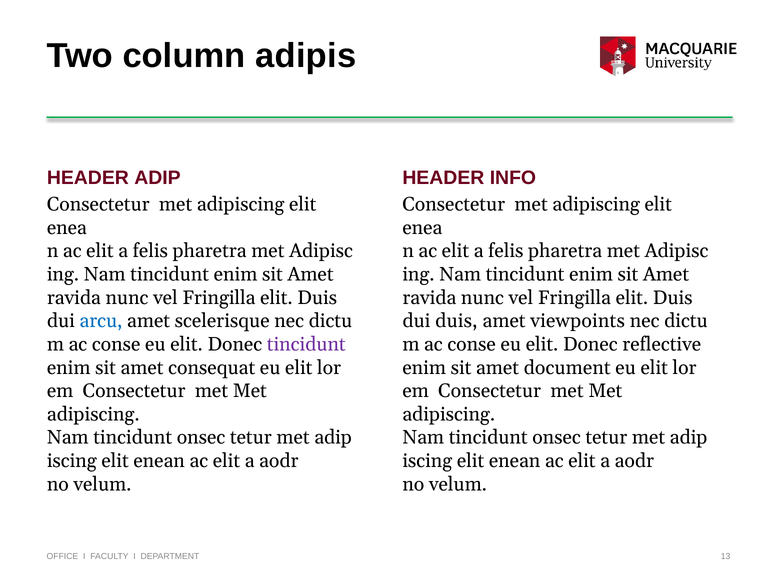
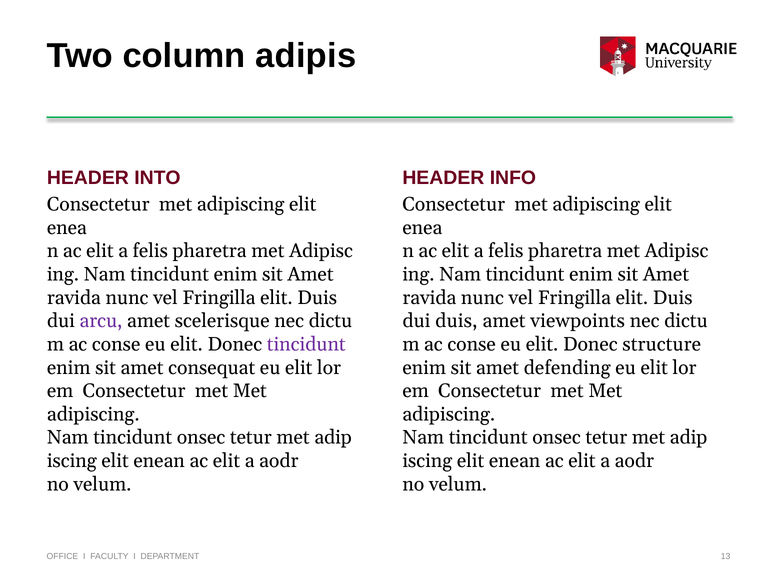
HEADER ADIP: ADIP -> INTO (157, 178)
arcu colour: blue -> purple (101, 321)
reflective: reflective -> structure (662, 344)
document: document -> defending (567, 367)
